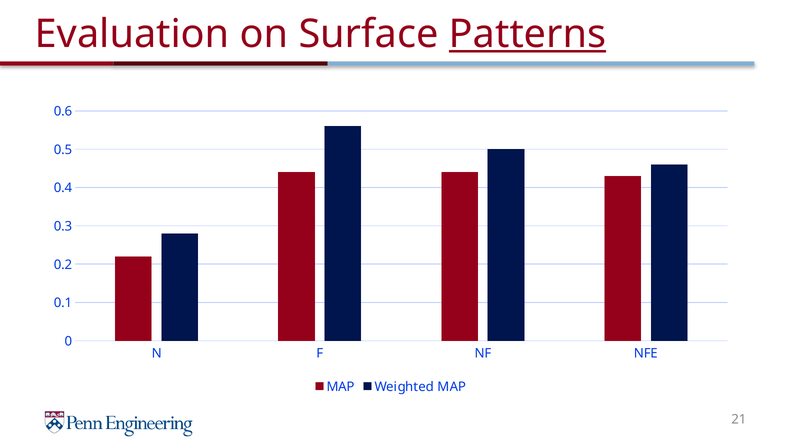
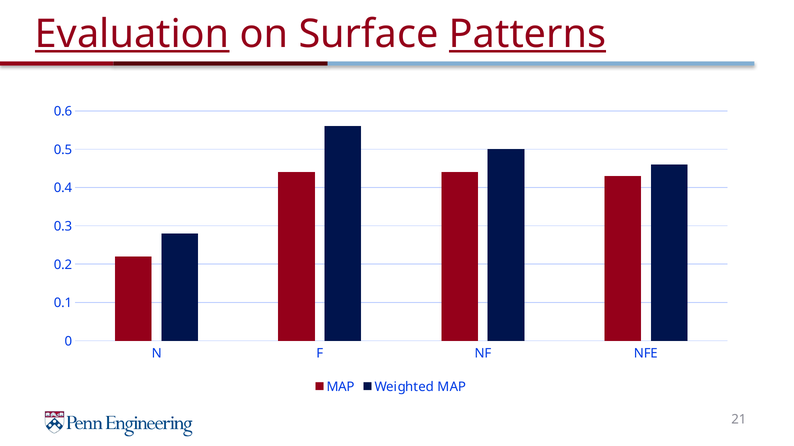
Evaluation underline: none -> present (132, 34)
